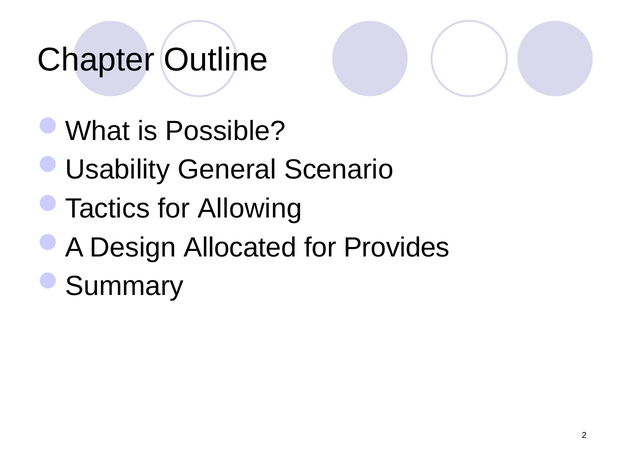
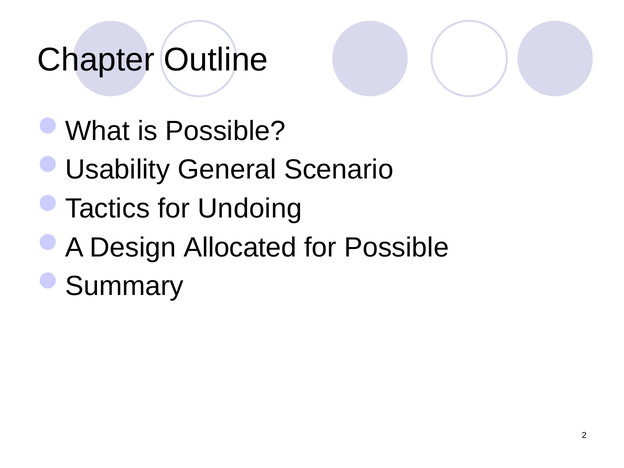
Allowing: Allowing -> Undoing (250, 209)
for Provides: Provides -> Possible (397, 247)
